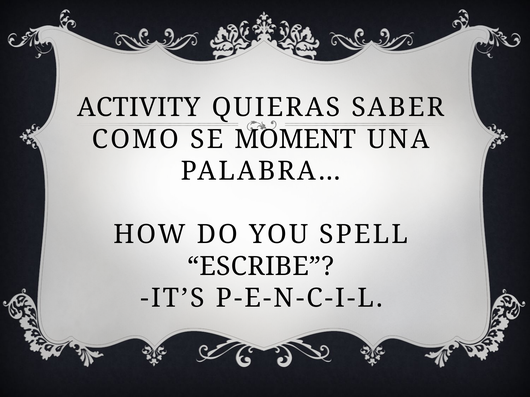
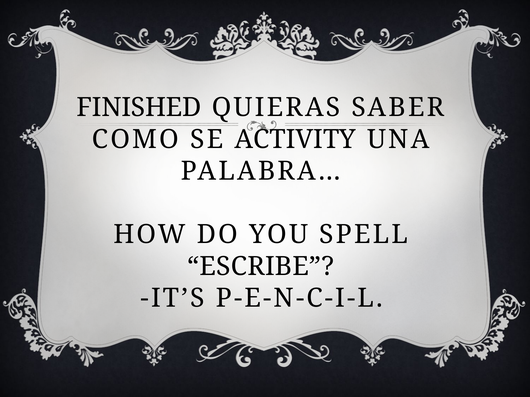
ACTIVITY: ACTIVITY -> FINISHED (139, 108)
MOMENT: MOMENT -> ACTIVITY (295, 139)
